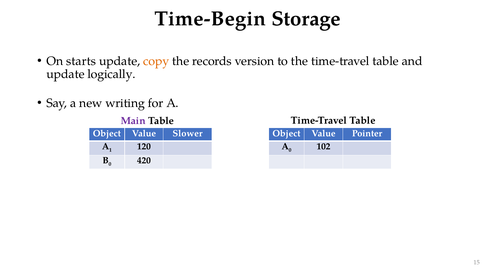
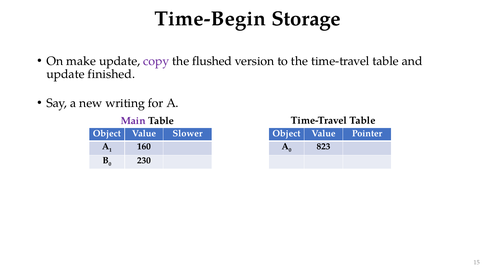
starts: starts -> make (81, 61)
copy colour: orange -> purple (156, 61)
records: records -> flushed (212, 61)
logically: logically -> finished (111, 74)
120: 120 -> 160 (144, 147)
102: 102 -> 823 (324, 147)
420: 420 -> 230 (144, 161)
